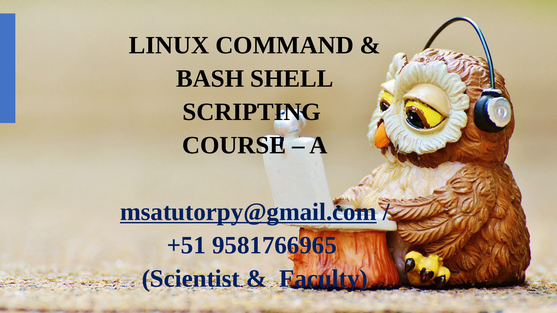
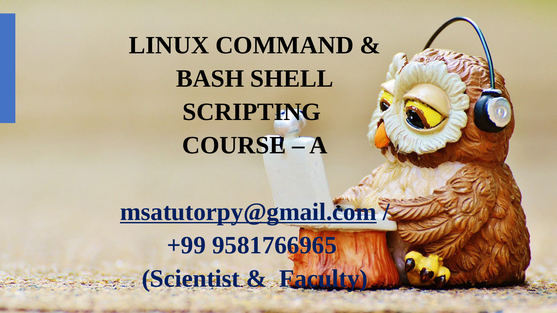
+51: +51 -> +99 (186, 245)
